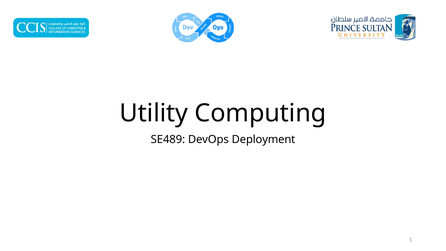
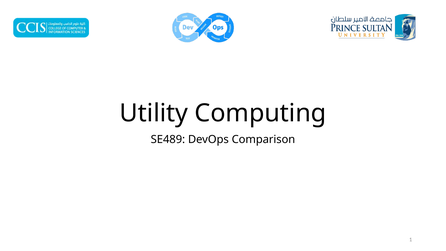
Deployment: Deployment -> Comparison (263, 139)
